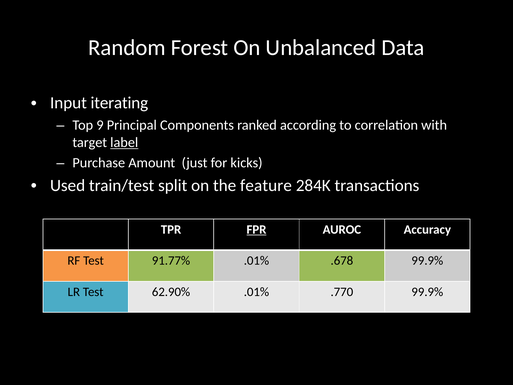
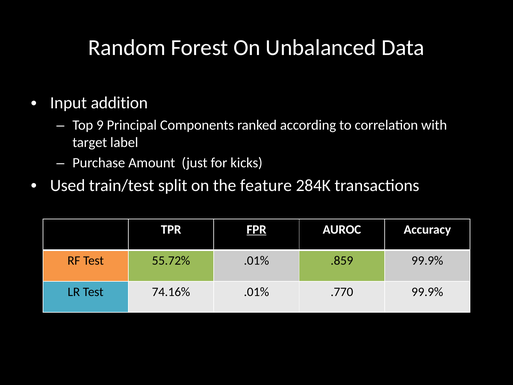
iterating: iterating -> addition (119, 103)
label underline: present -> none (124, 142)
91.77%: 91.77% -> 55.72% (171, 261)
.678: .678 -> .859 (342, 261)
62.90%: 62.90% -> 74.16% (171, 292)
